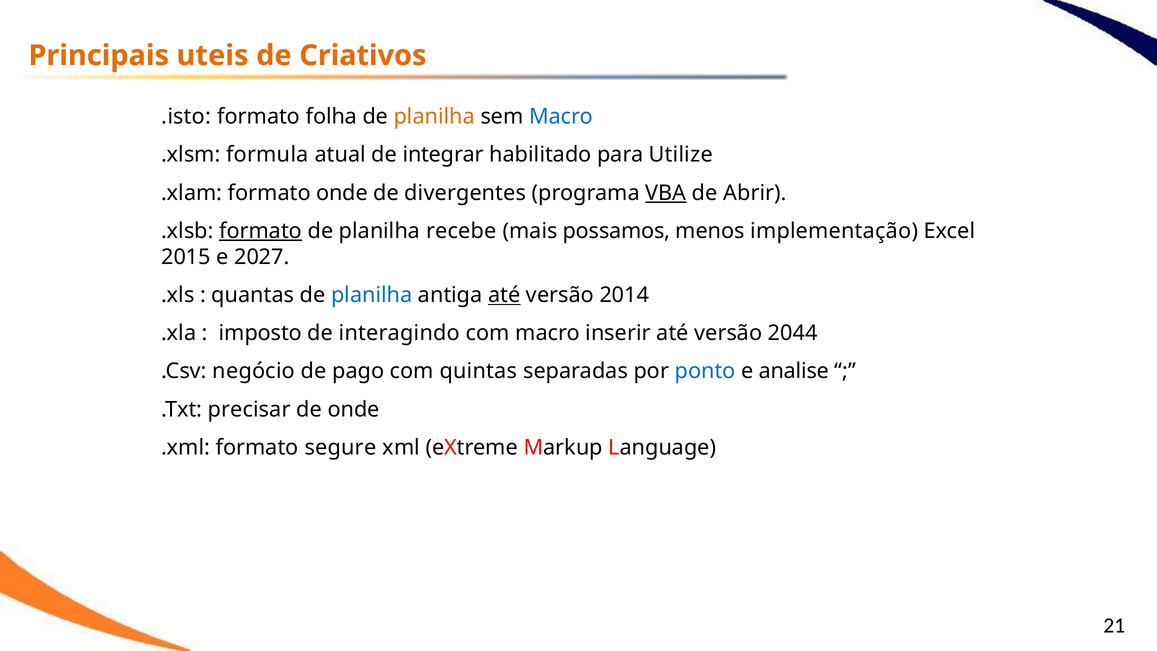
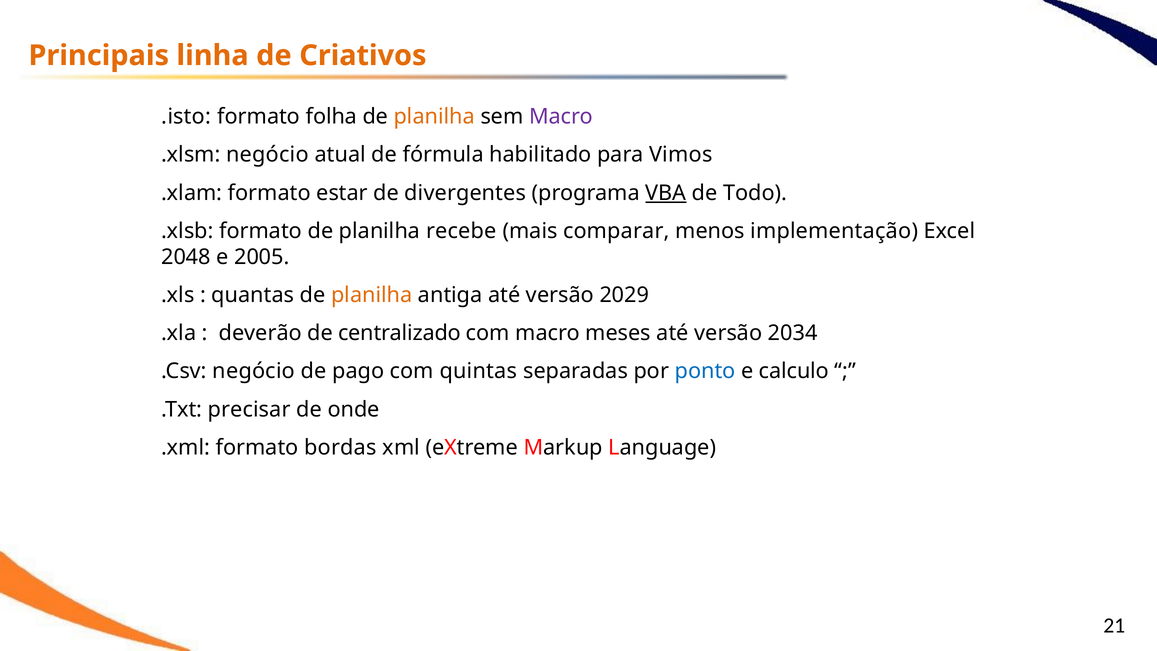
uteis: uteis -> linha (213, 56)
Macro colour: blue -> purple (561, 117)
.xlsm formula: formula -> negócio (267, 155)
integrar: integrar -> fórmula (443, 155)
Utilize: Utilize -> Vimos (681, 155)
formato onde: onde -> estar (342, 193)
Abrir: Abrir -> Todo (755, 193)
formato underline: present -> none (261, 231)
possamos: possamos -> comparar (616, 231)
2015: 2015 -> 2048 (186, 257)
2027: 2027 -> 2005 (262, 257)
planilha colour: blue -> orange (372, 295)
até underline: present -> none (504, 295)
2014: 2014 -> 2029 (624, 295)
imposto: imposto -> deverão (260, 333)
interagindo: interagindo -> centralizado (400, 333)
inserir: inserir -> meses (618, 333)
2044: 2044 -> 2034 (793, 333)
analise: analise -> calculo (794, 371)
segure: segure -> bordas (340, 447)
